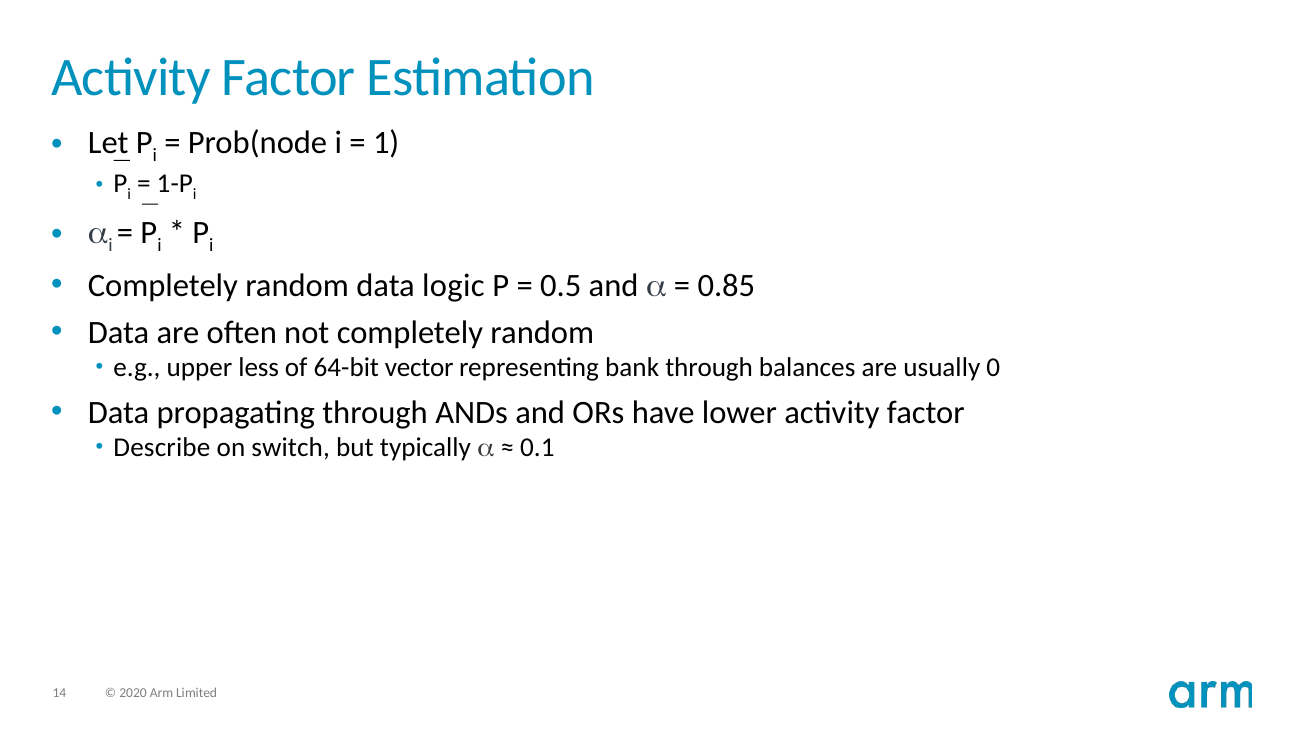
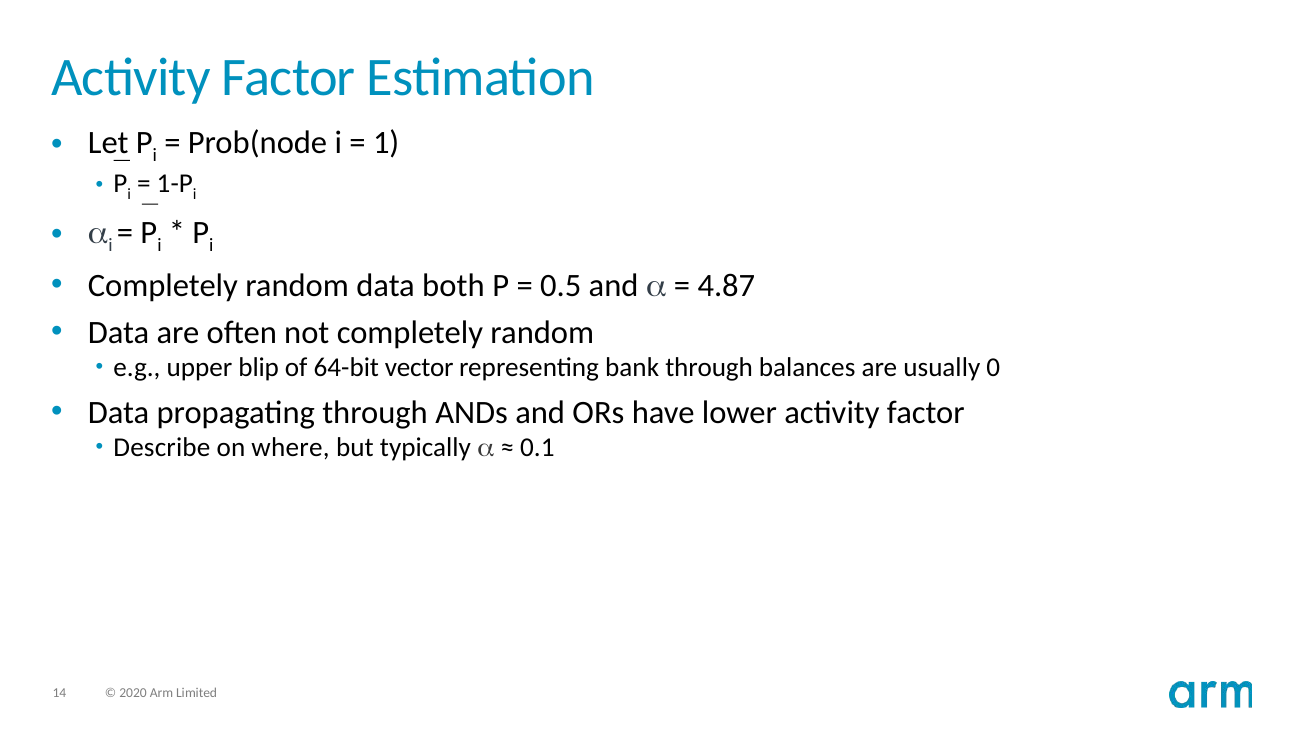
logic: logic -> both (453, 285)
0.85: 0.85 -> 4.87 (726, 285)
less: less -> blip (259, 368)
switch: switch -> where (291, 448)
